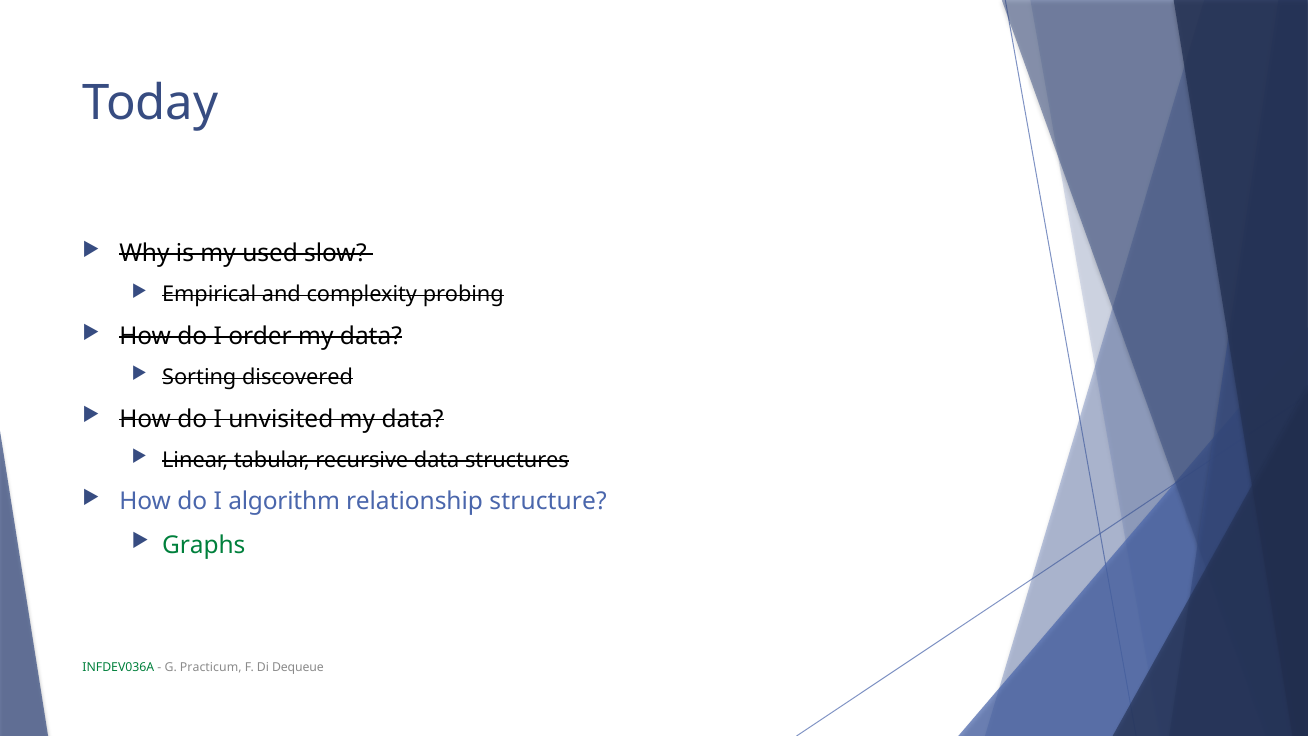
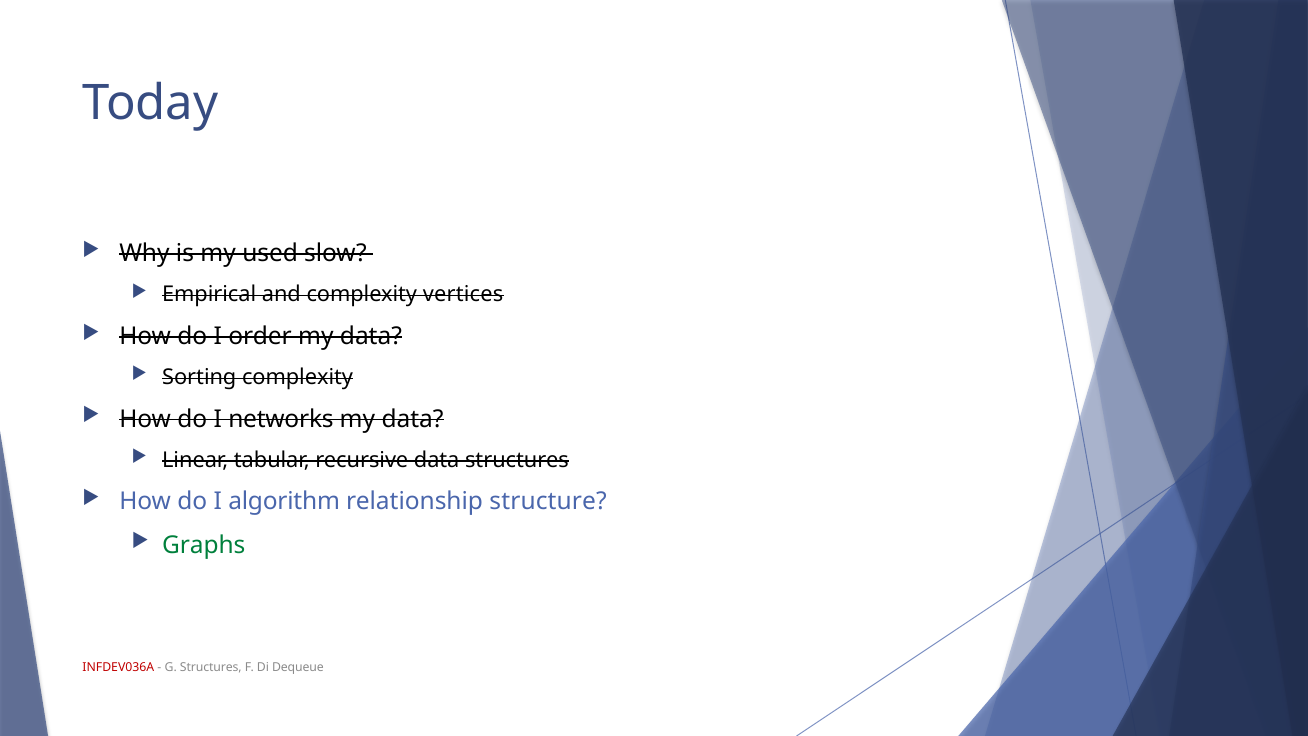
probing: probing -> vertices (463, 294)
Sorting discovered: discovered -> complexity (298, 377)
unvisited: unvisited -> networks (281, 419)
INFDEV036A colour: green -> red (118, 668)
G Practicum: Practicum -> Structures (211, 668)
